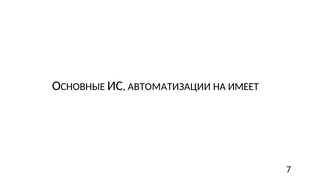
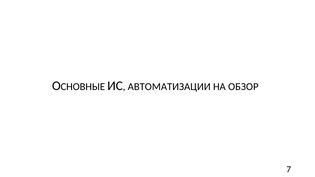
ИМЕЕТ: ИМЕЕТ -> ОБЗОР (243, 87)
